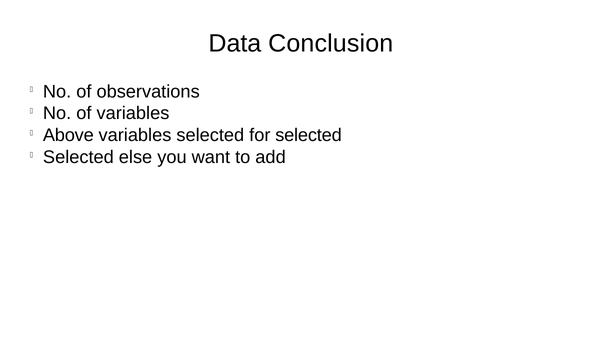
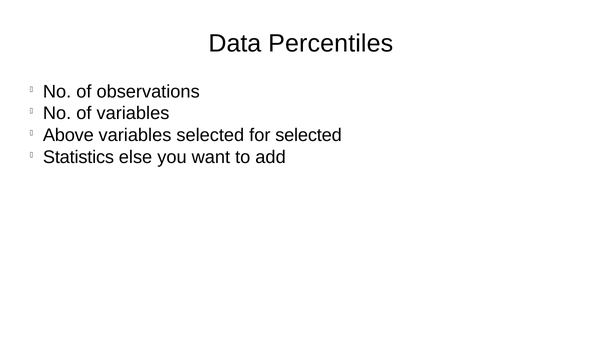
Conclusion: Conclusion -> Percentiles (331, 43)
Selected: Selected -> Statistics (79, 157)
